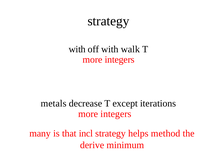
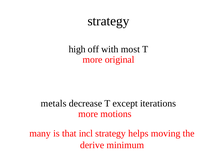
with: with -> high (77, 49)
walk: walk -> most (130, 49)
integers: integers -> original (120, 59)
integers: integers -> motions (116, 114)
method: method -> moving (166, 133)
